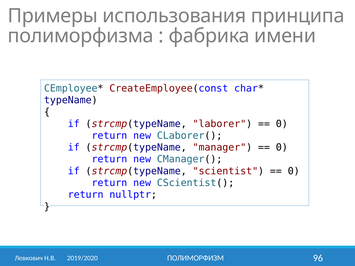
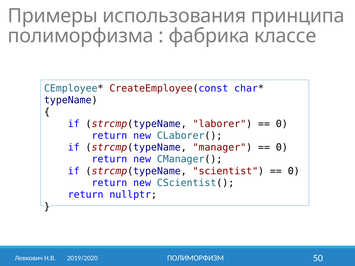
имени: имени -> классе (285, 36)
96: 96 -> 50 (318, 258)
